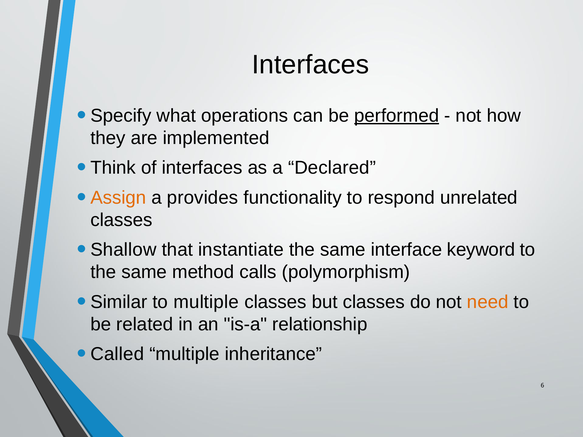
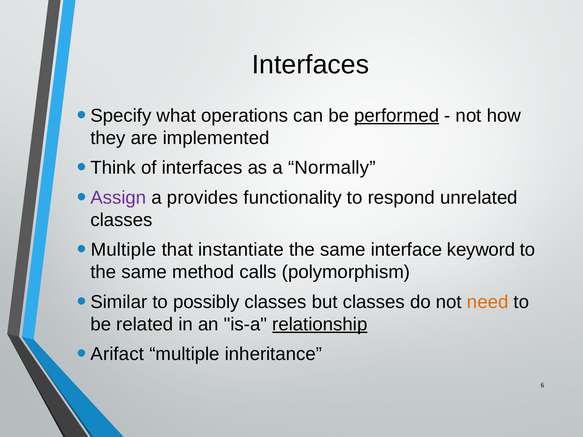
Declared: Declared -> Normally (332, 168)
Assign colour: orange -> purple (118, 198)
Shallow: Shallow -> Multiple (123, 250)
to multiple: multiple -> possibly (206, 302)
relationship underline: none -> present (320, 324)
Called: Called -> Arifact (117, 354)
